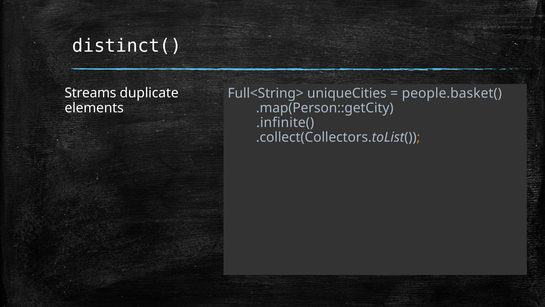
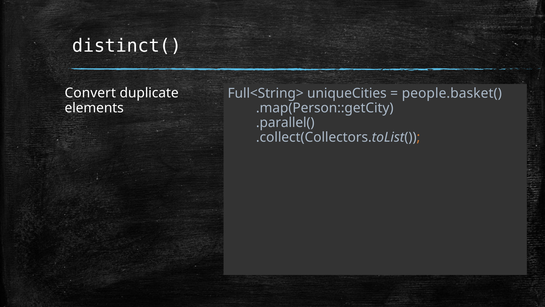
Streams: Streams -> Convert (90, 93)
.infinite(: .infinite( -> .parallel( (285, 123)
